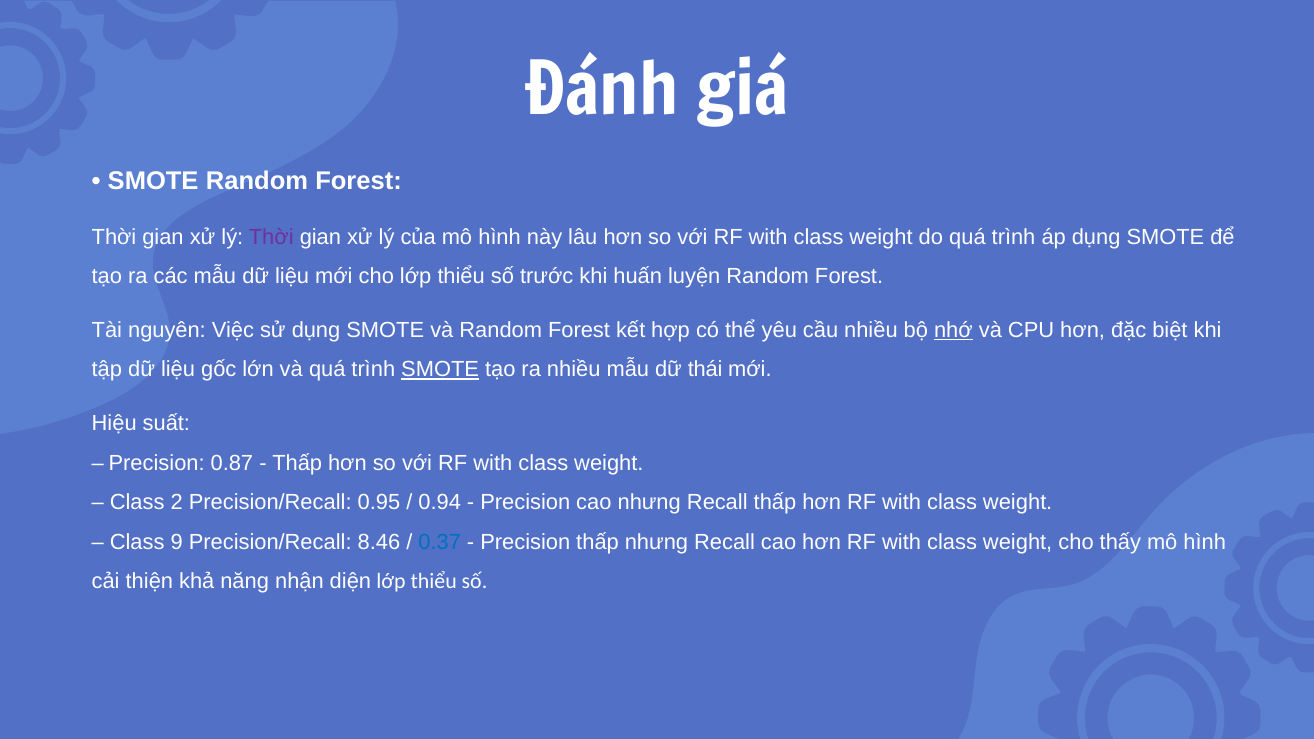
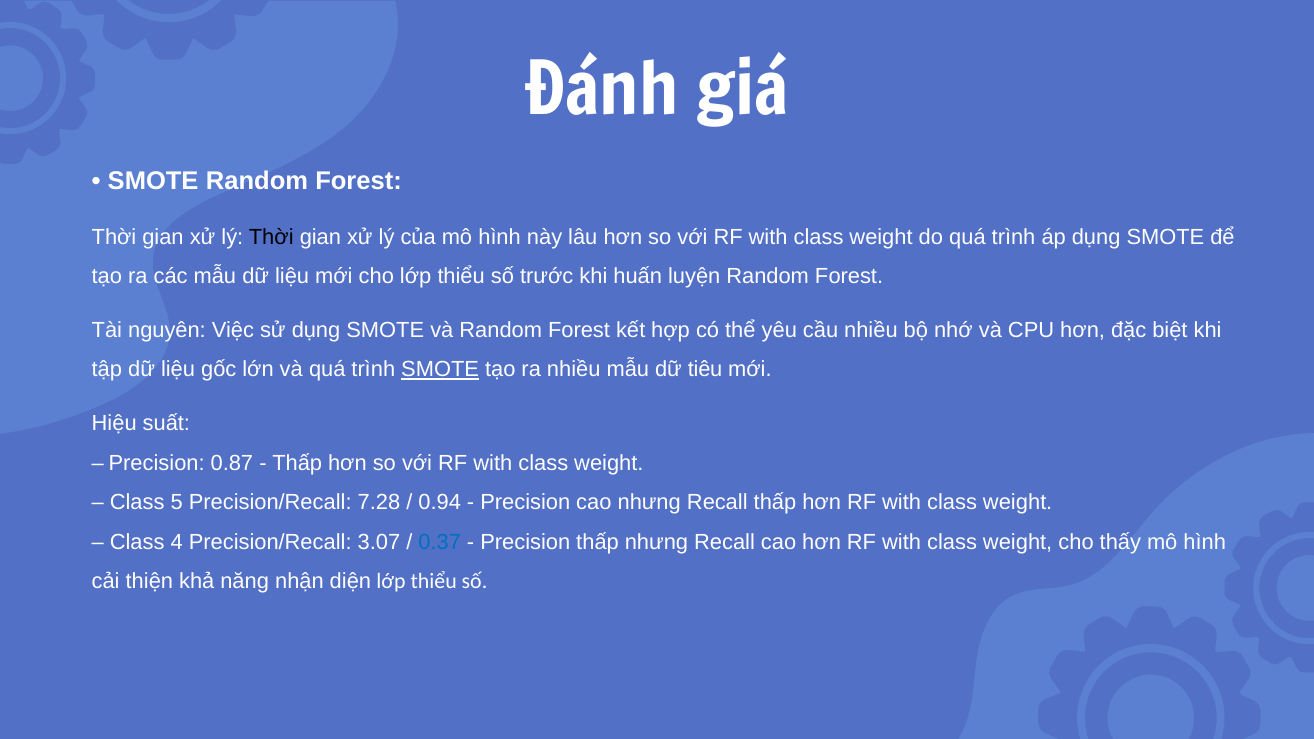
Thời colour: purple -> black (271, 237)
nhớ underline: present -> none (953, 330)
thái: thái -> tiêu (705, 370)
2: 2 -> 5 (177, 503)
0.95: 0.95 -> 7.28 (379, 503)
9: 9 -> 4 (177, 542)
8.46: 8.46 -> 3.07 (379, 542)
